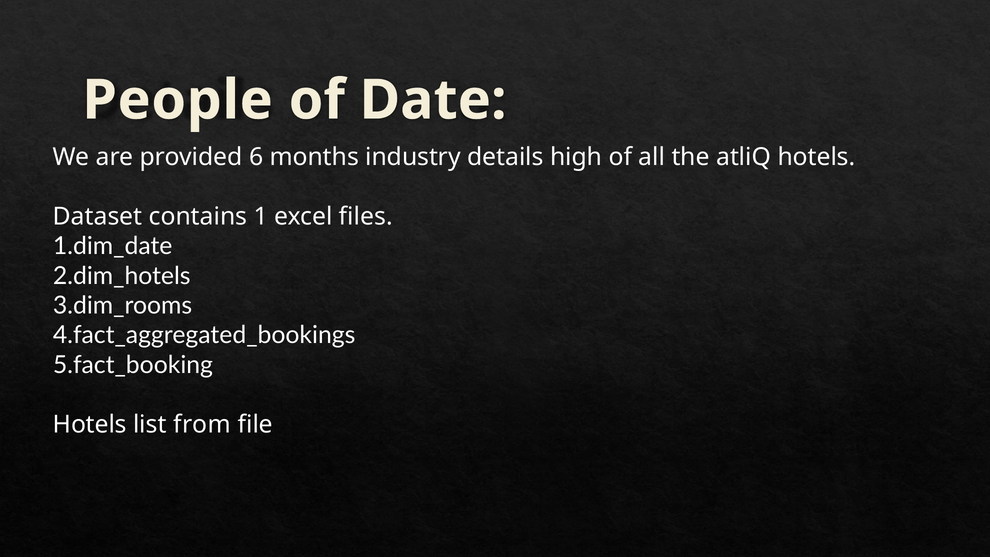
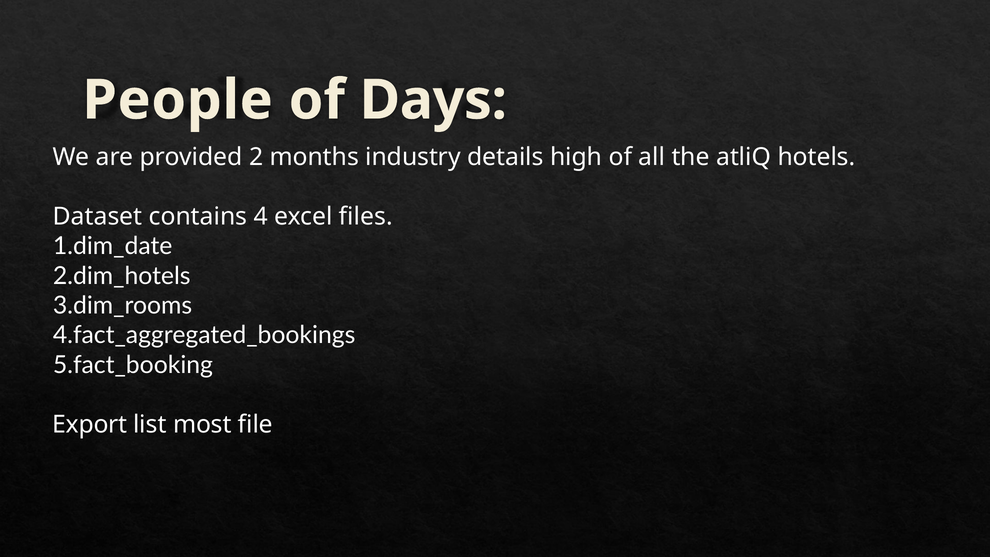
Date: Date -> Days (433, 100)
6: 6 -> 2 (256, 157)
1: 1 -> 4 (261, 216)
Hotels: Hotels -> Export (90, 424)
from: from -> most (202, 424)
